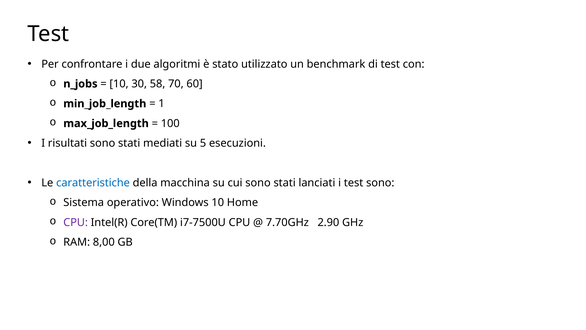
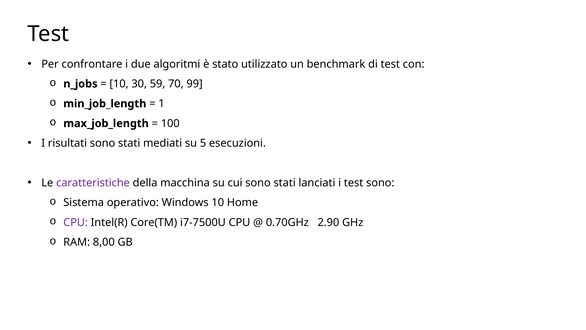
58: 58 -> 59 (158, 84)
60: 60 -> 99 (195, 84)
caratteristiche colour: blue -> purple (93, 183)
7.70GHz: 7.70GHz -> 0.70GHz (287, 222)
